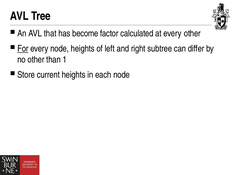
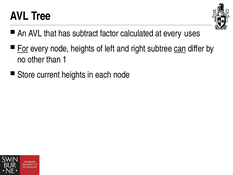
become: become -> subtract (85, 33)
every other: other -> uses (192, 33)
can underline: none -> present (180, 49)
